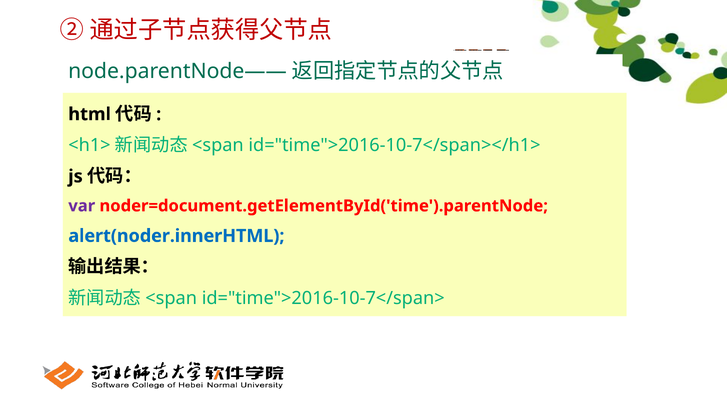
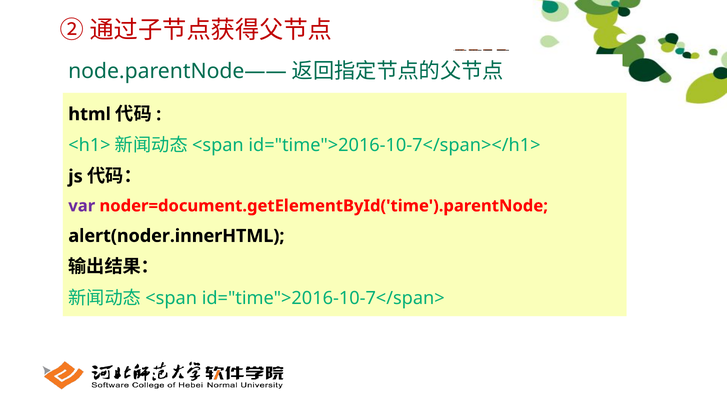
alert(noder.innerHTML colour: blue -> black (176, 236)
